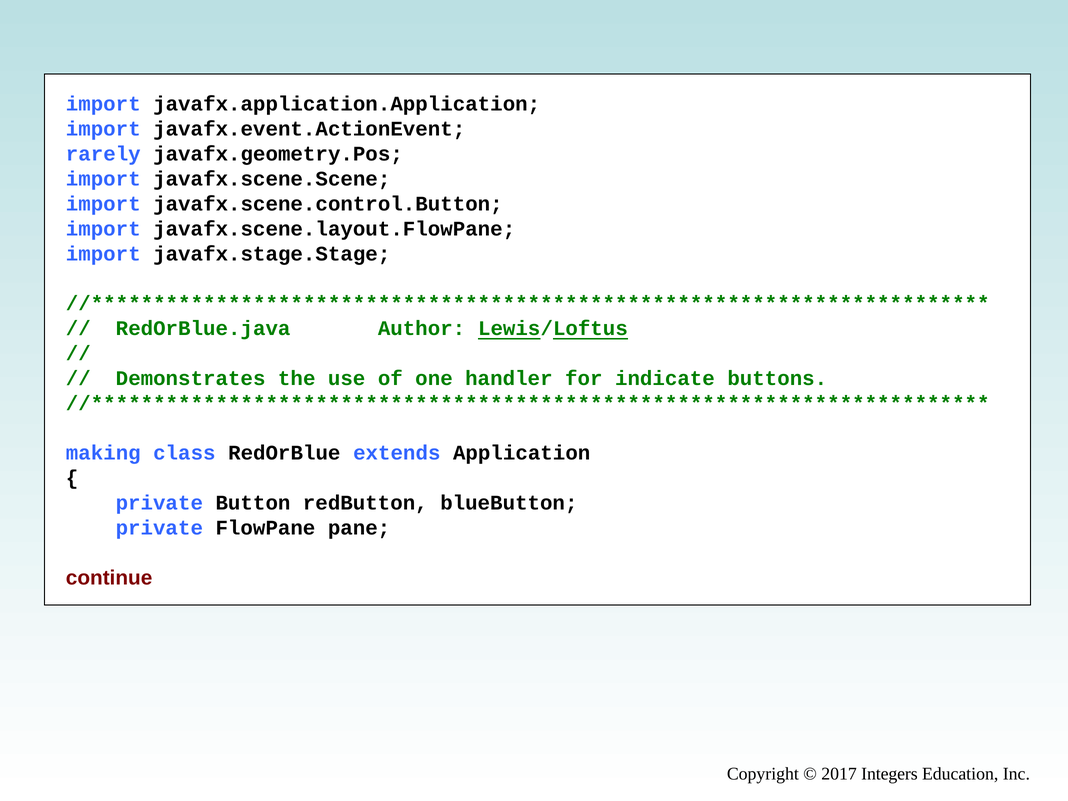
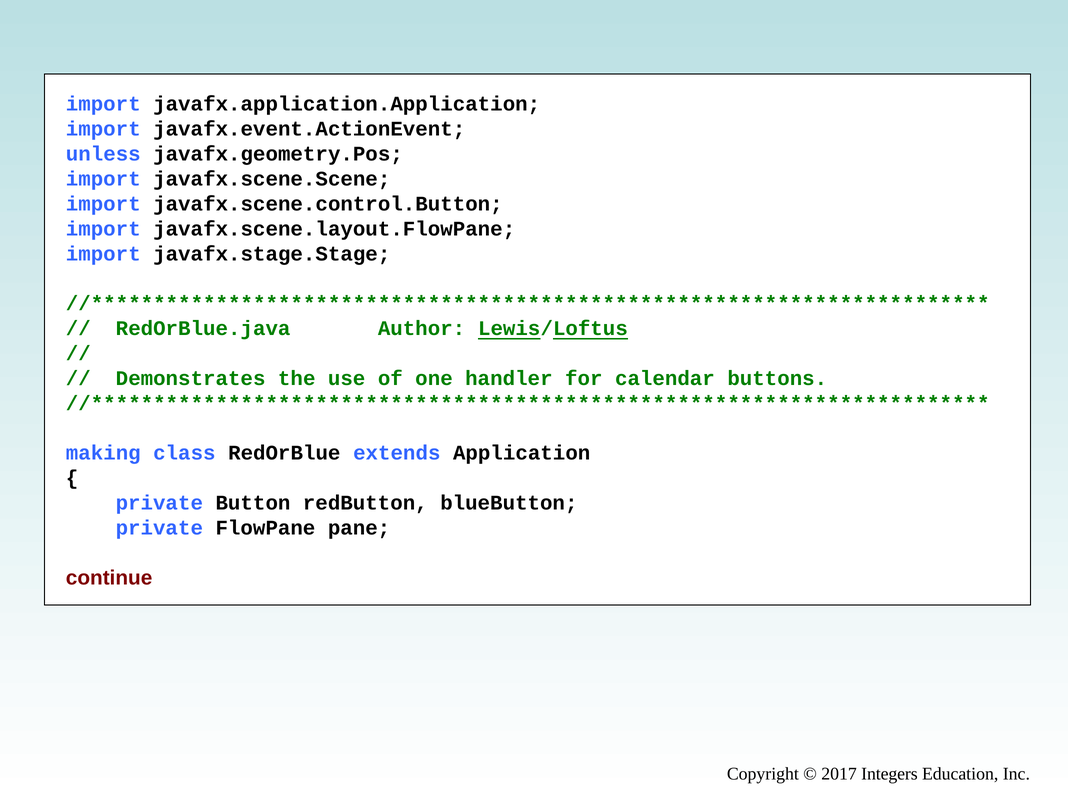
rarely: rarely -> unless (103, 154)
indicate: indicate -> calendar (665, 378)
